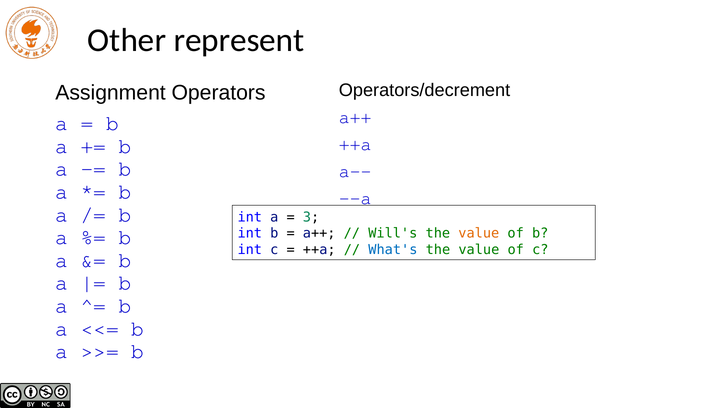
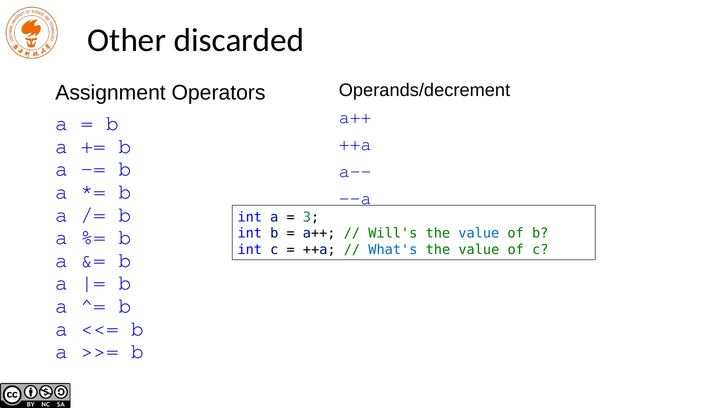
represent: represent -> discarded (239, 40)
Operators/decrement: Operators/decrement -> Operands/decrement (424, 90)
value colour: orange -> blue (479, 234)
